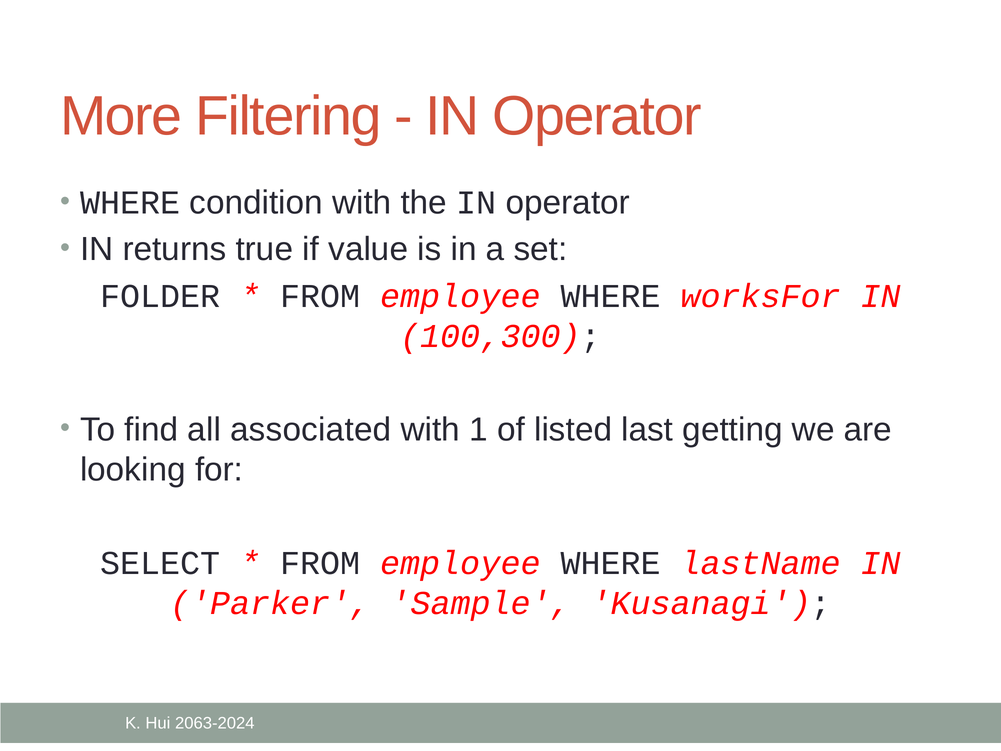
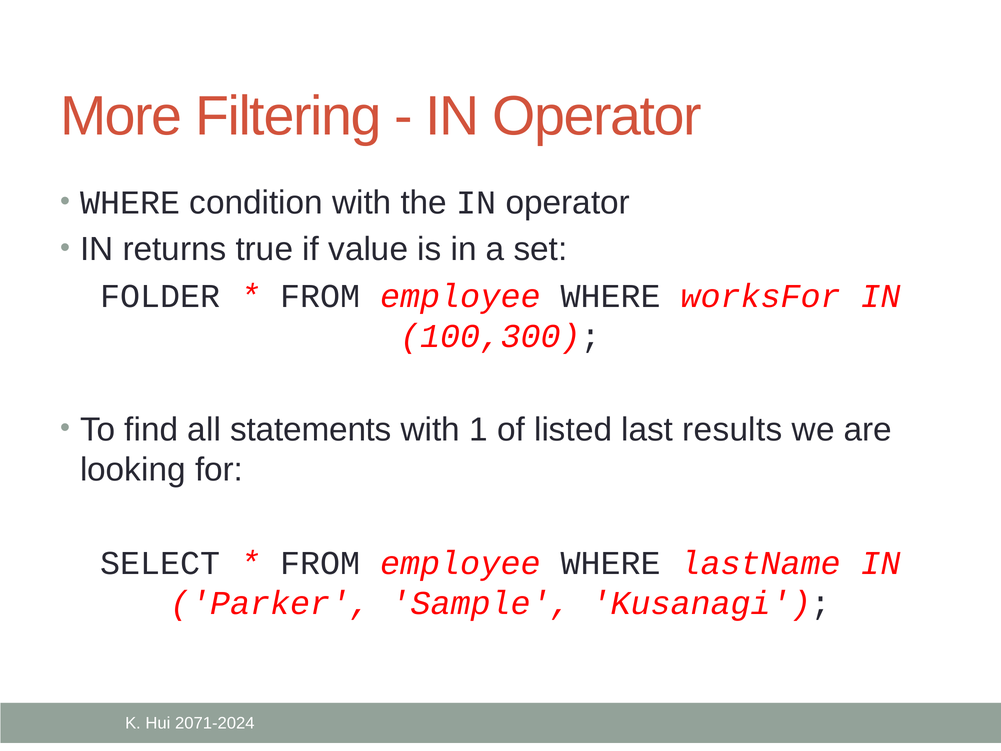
associated: associated -> statements (311, 429)
getting: getting -> results (732, 429)
2063-2024: 2063-2024 -> 2071-2024 (215, 723)
